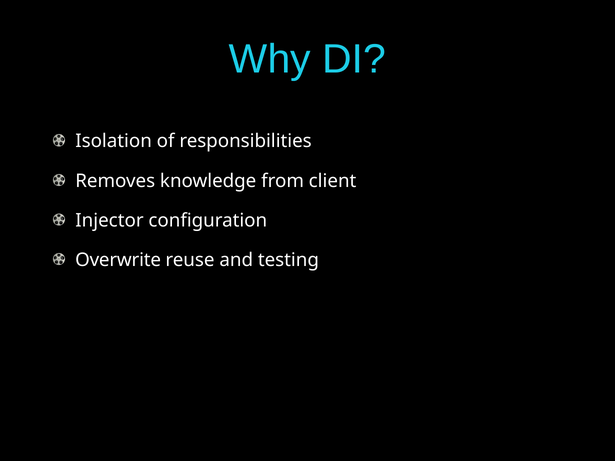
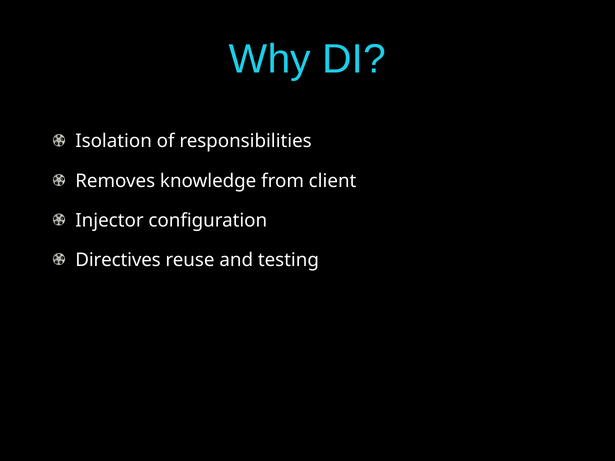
Overwrite: Overwrite -> Directives (118, 260)
